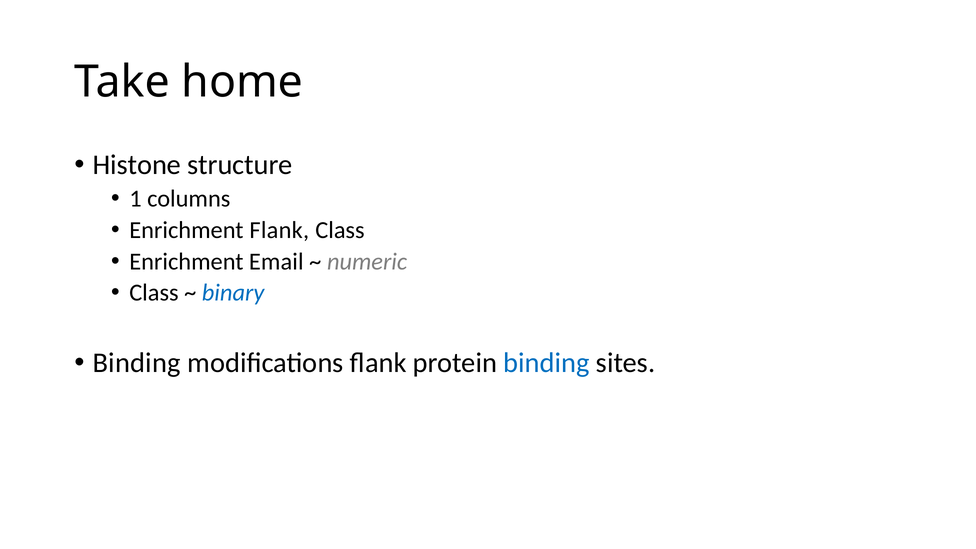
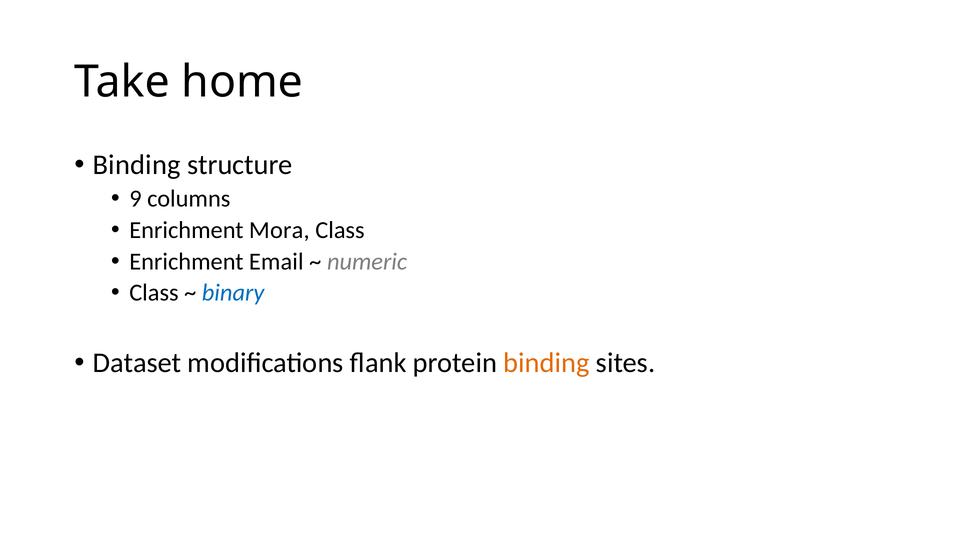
Histone: Histone -> Binding (137, 165)
1: 1 -> 9 (135, 199)
Enrichment Flank: Flank -> Mora (279, 230)
Binding: Binding -> Dataset (137, 363)
binding colour: blue -> orange (546, 363)
